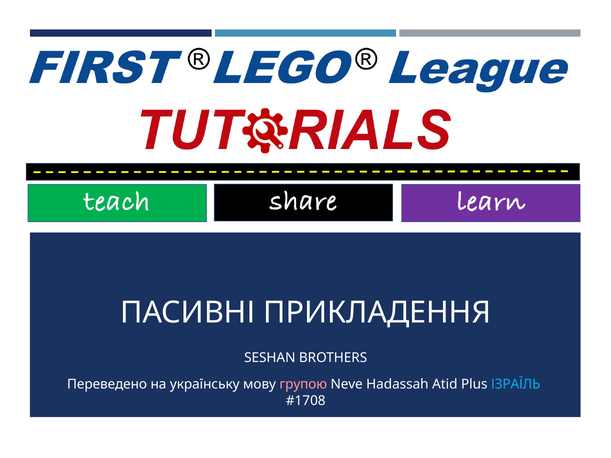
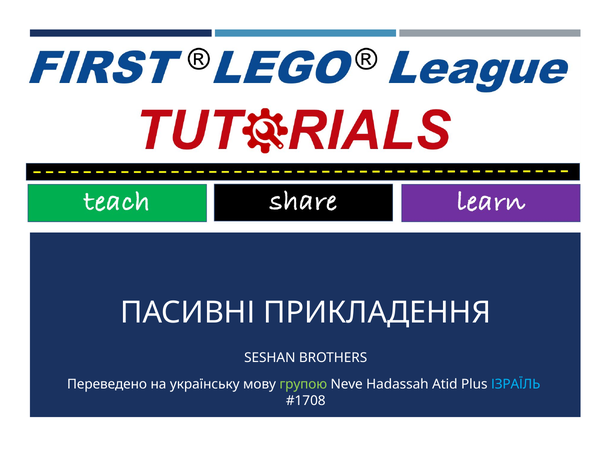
групою colour: pink -> light green (303, 384)
